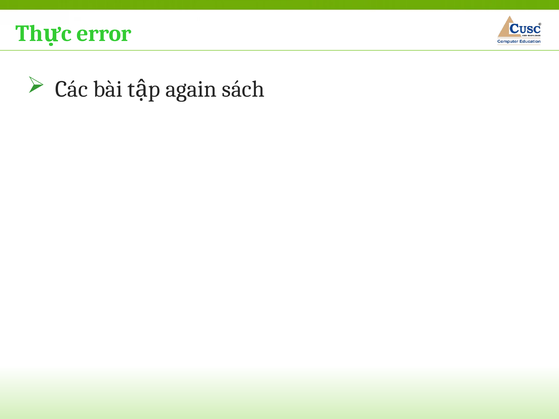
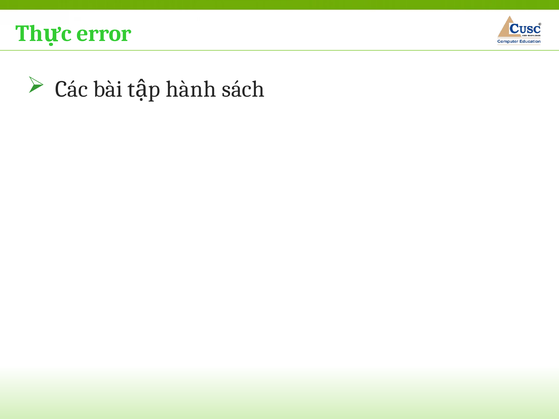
again: again -> hành (191, 89)
